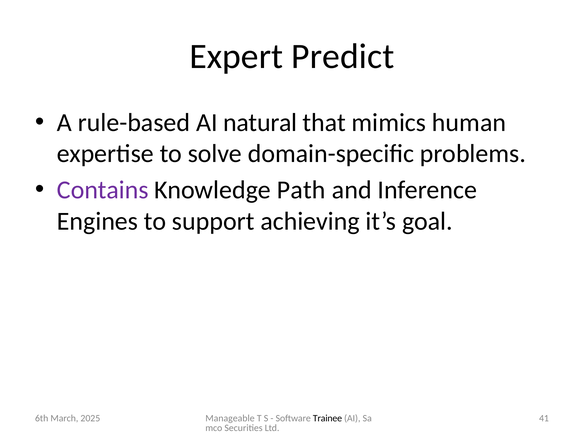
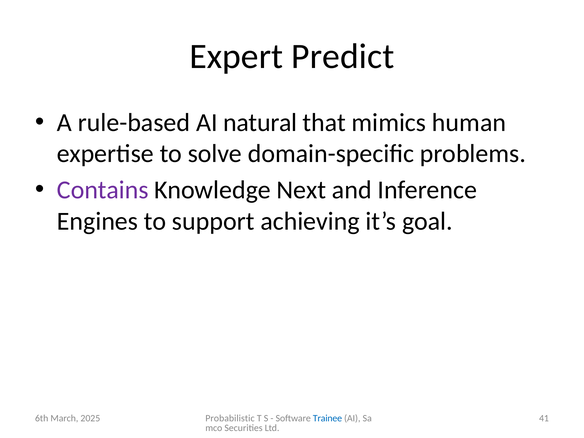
Path: Path -> Next (301, 190)
Manageable: Manageable -> Probabilistic (230, 418)
Trainee colour: black -> blue (327, 418)
